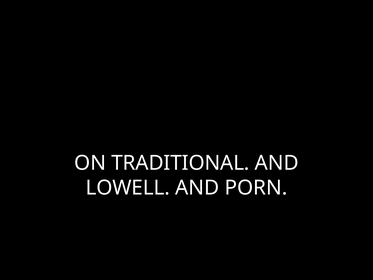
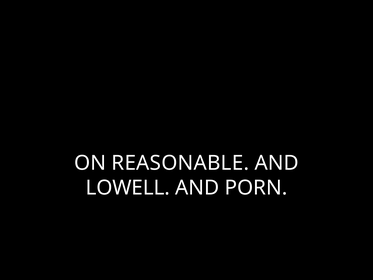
TRADITIONAL: TRADITIONAL -> REASONABLE (180, 163)
